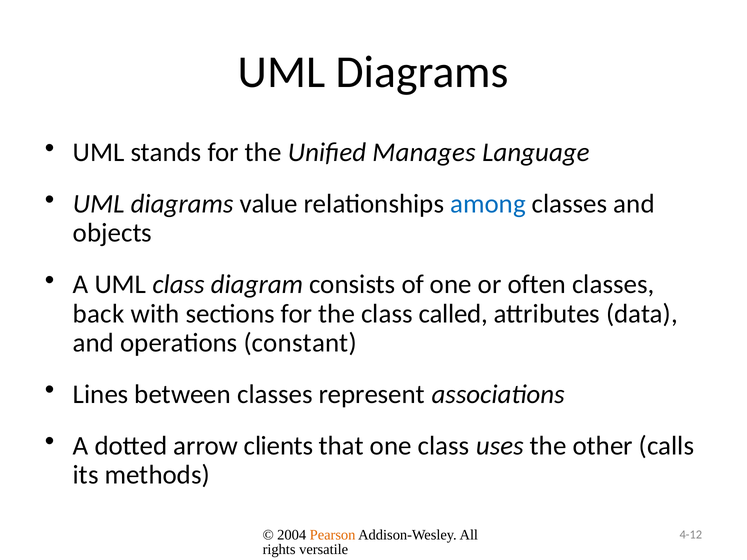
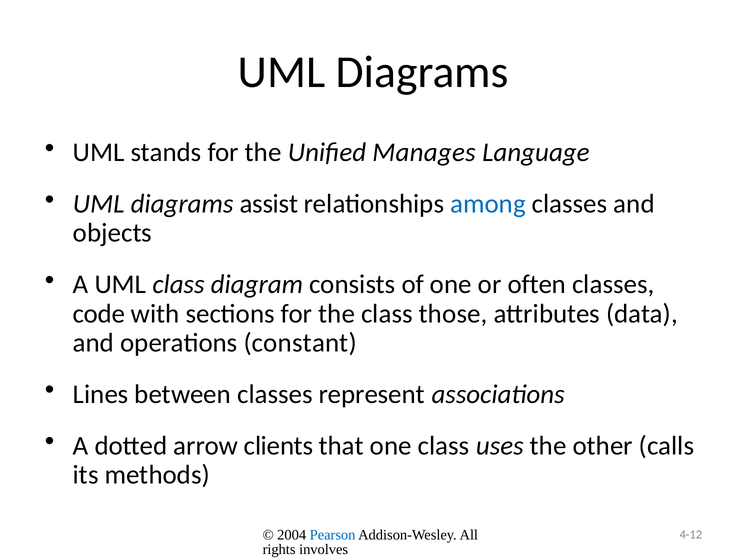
value: value -> assist (269, 204)
back: back -> code (99, 314)
called: called -> those (453, 314)
Pearson colour: orange -> blue (333, 535)
versatile: versatile -> involves (324, 550)
